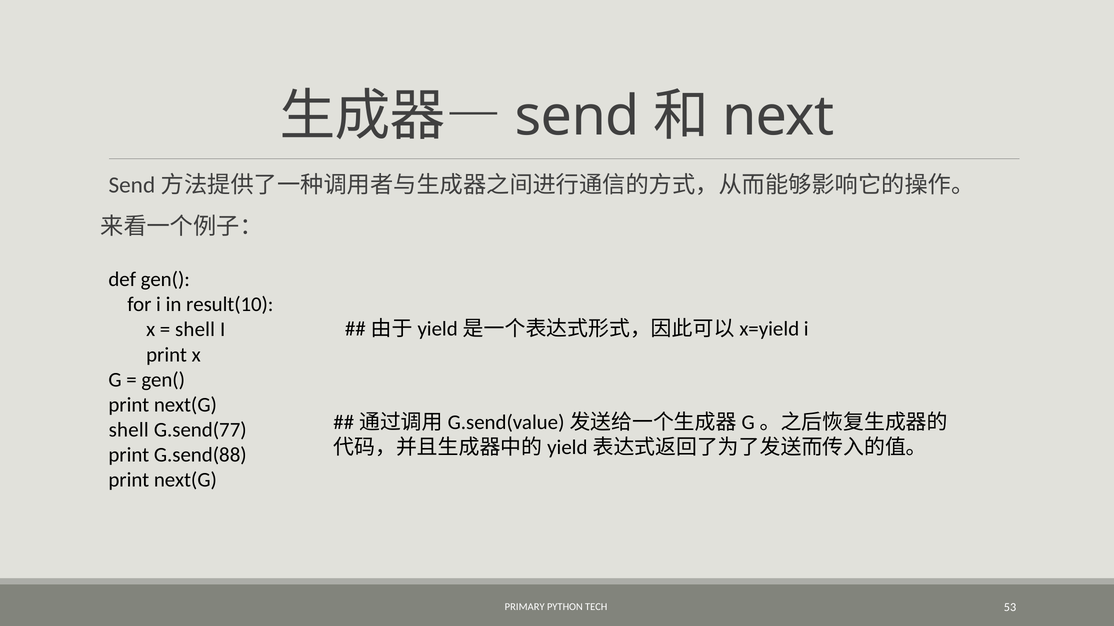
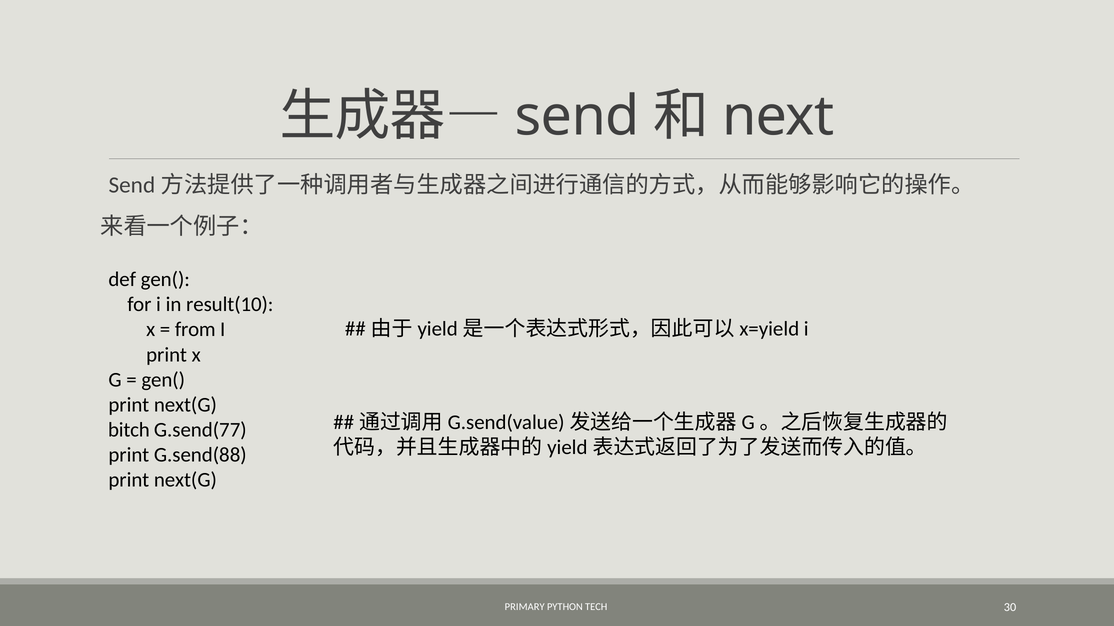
shell: shell -> from (195, 330)
shell: shell -> bitch (129, 430)
53: 53 -> 30 (1010, 608)
